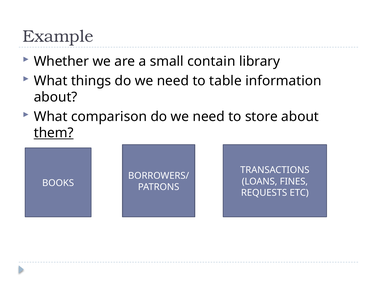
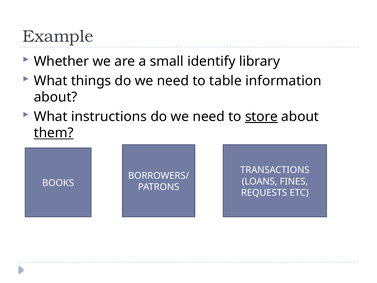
contain: contain -> identify (211, 61)
comparison: comparison -> instructions (109, 117)
store underline: none -> present (261, 117)
